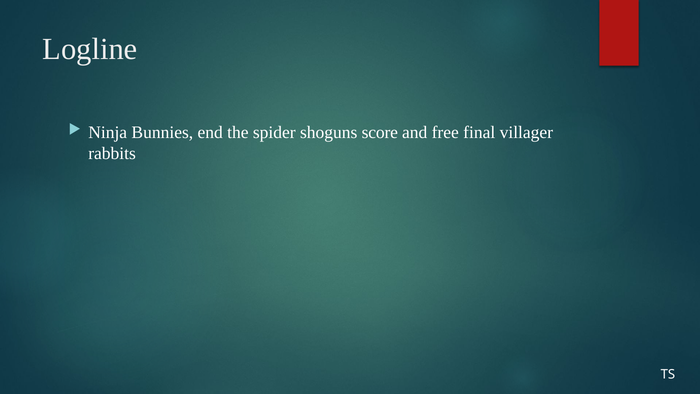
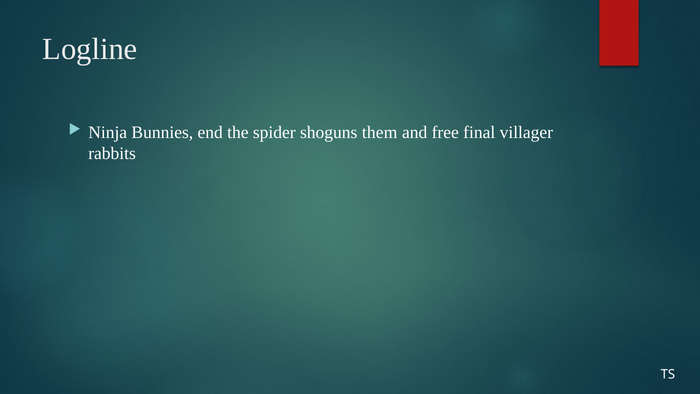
score: score -> them (380, 132)
